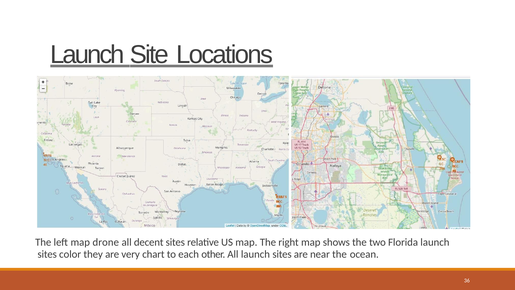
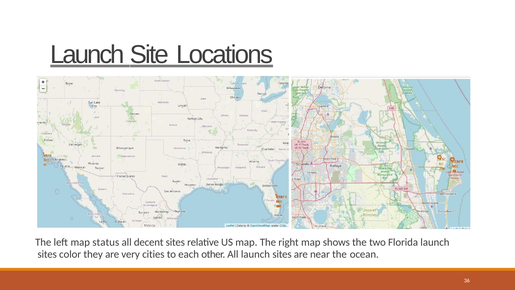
drone: drone -> status (106, 242)
chart: chart -> cities (153, 254)
